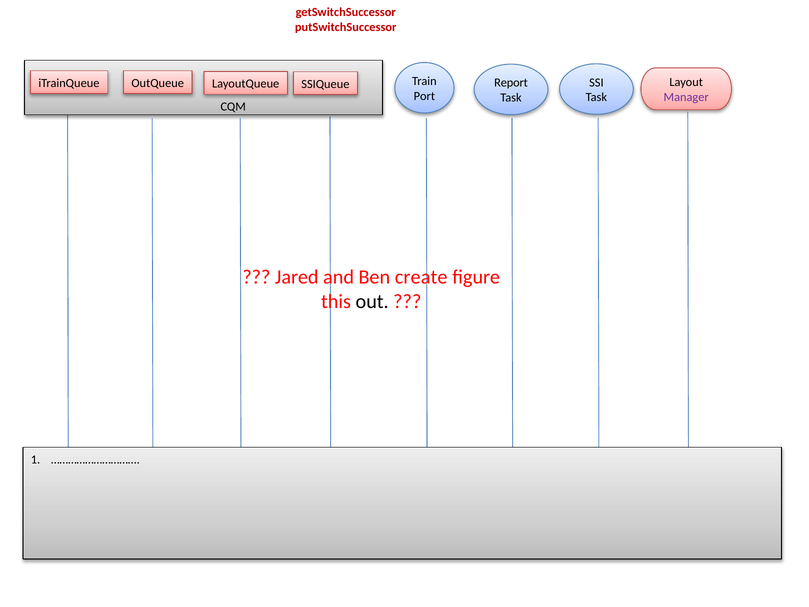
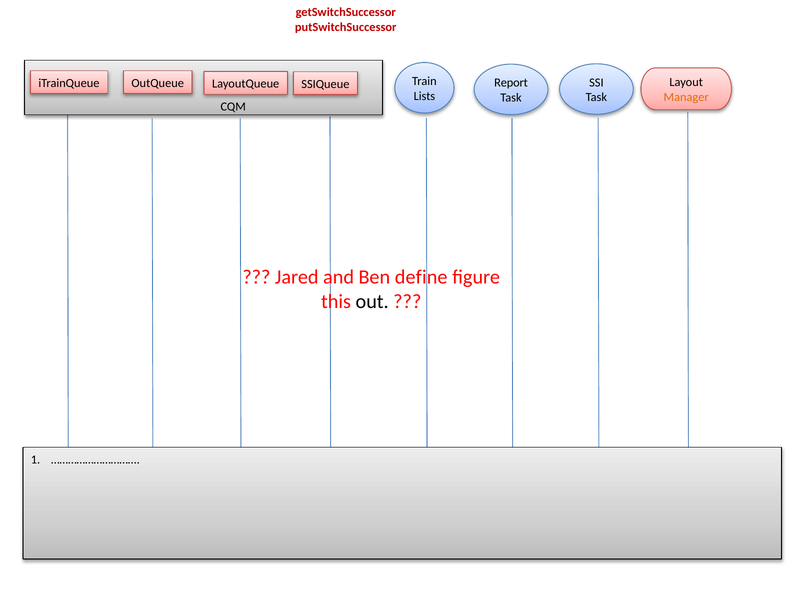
Port: Port -> Lists (424, 96)
Manager colour: purple -> orange (686, 97)
create: create -> define (421, 277)
